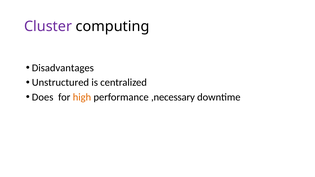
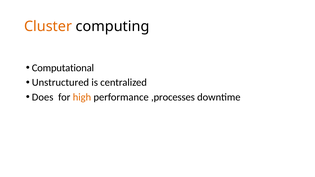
Cluster colour: purple -> orange (48, 26)
Disadvantages: Disadvantages -> Computational (63, 68)
,necessary: ,necessary -> ,processes (173, 97)
